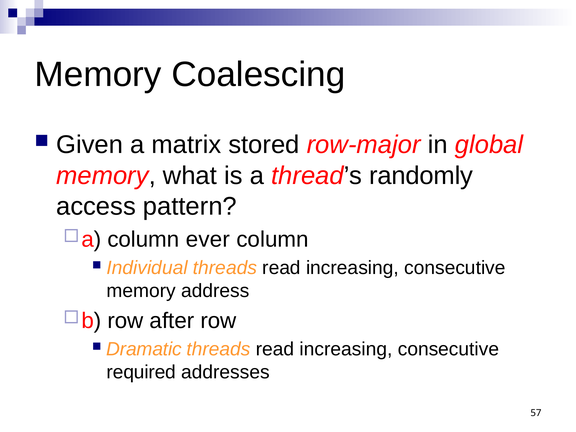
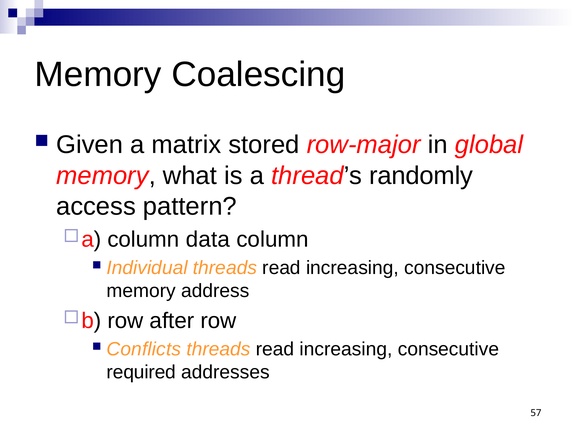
ever: ever -> data (208, 239)
Dramatic: Dramatic -> Conflicts (144, 349)
